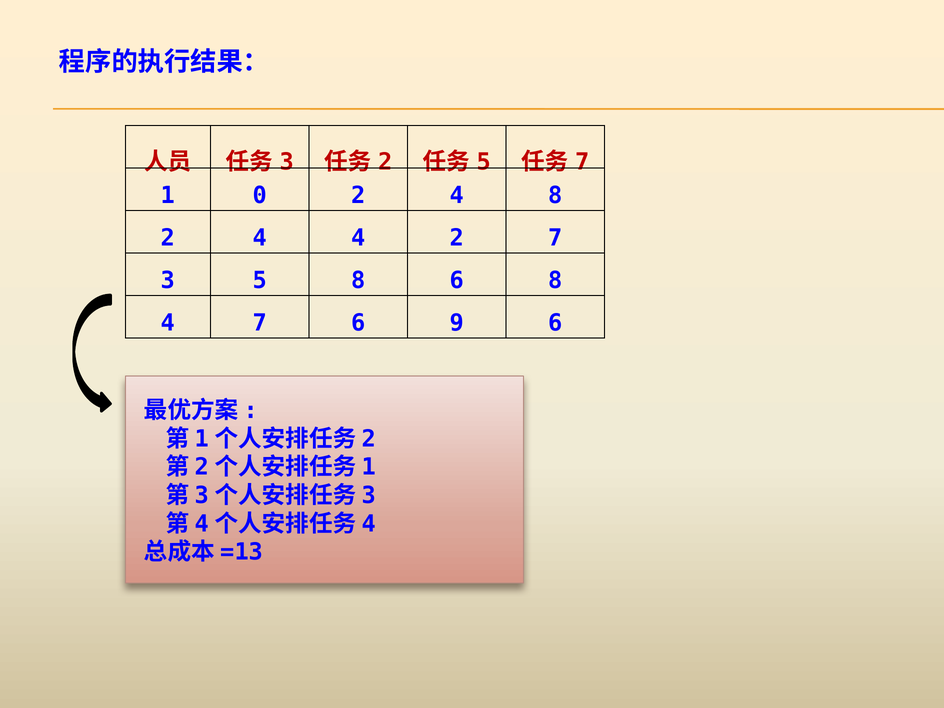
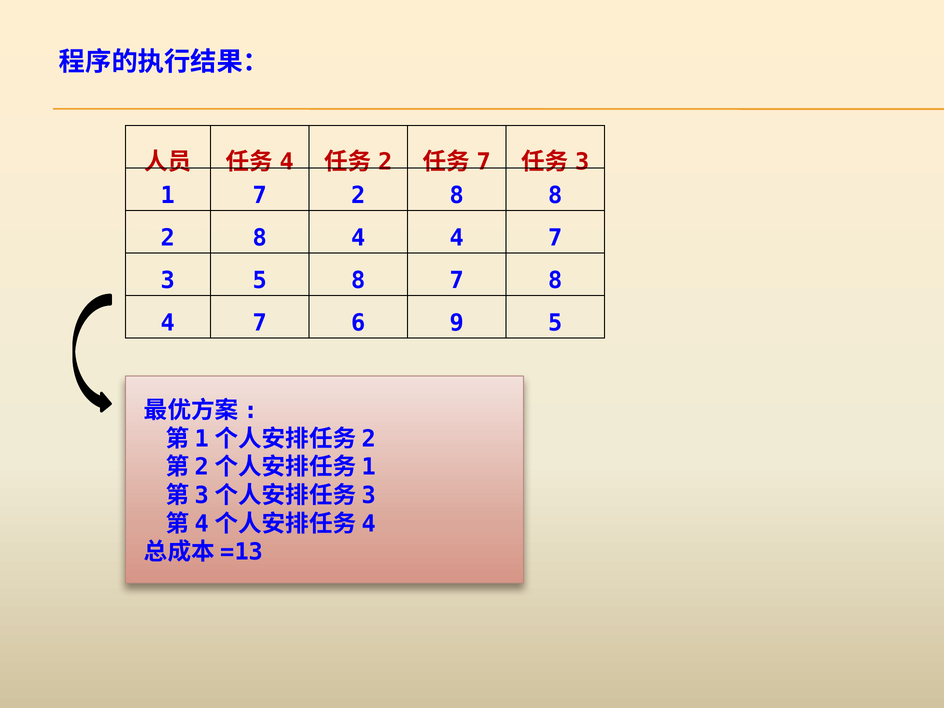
3: 3 -> 4 (287, 162)
5: 5 -> 7 (484, 162)
7: 7 -> 3 (582, 162)
1 0: 0 -> 7 (260, 196)
4: 4 -> 8 (457, 196)
4: 4 -> 8 (260, 238)
4 2: 2 -> 4 (457, 238)
8 6: 6 -> 7 (457, 281)
9 6: 6 -> 5 (555, 323)
